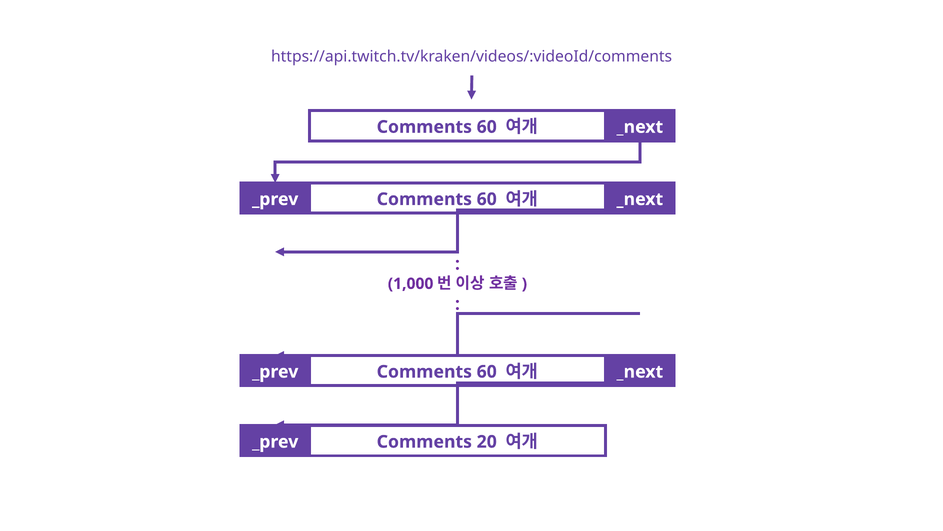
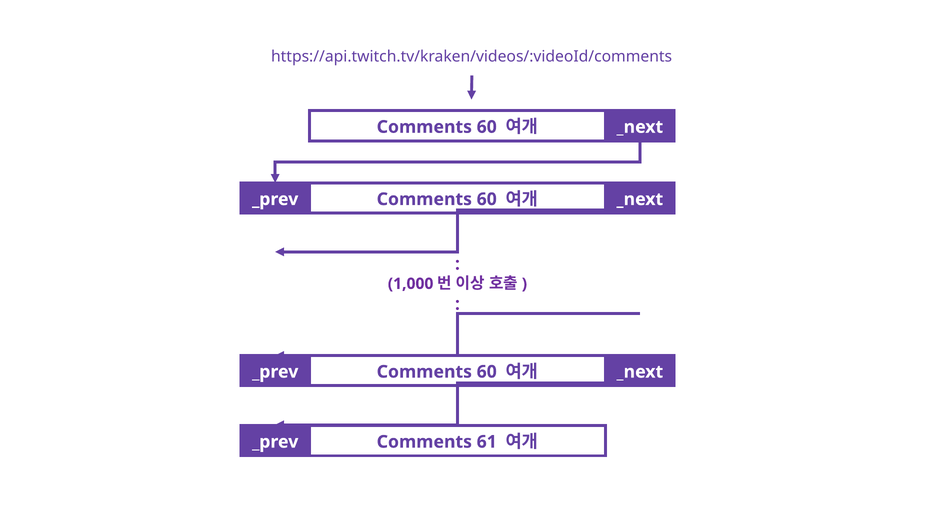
20: 20 -> 61 (487, 441)
